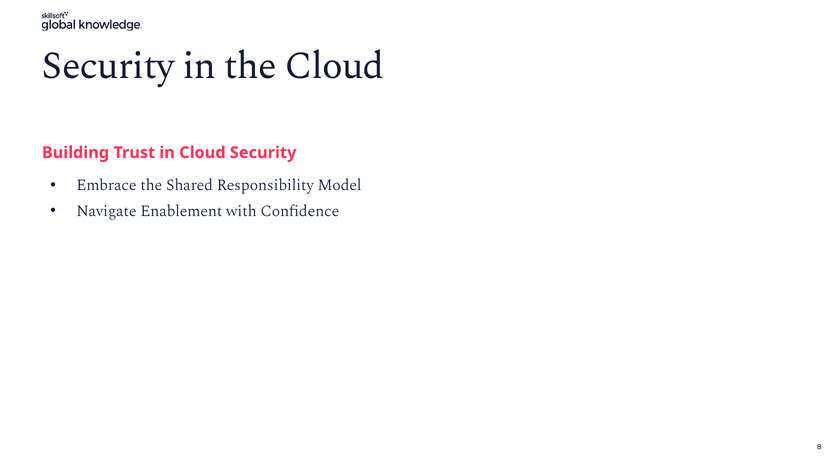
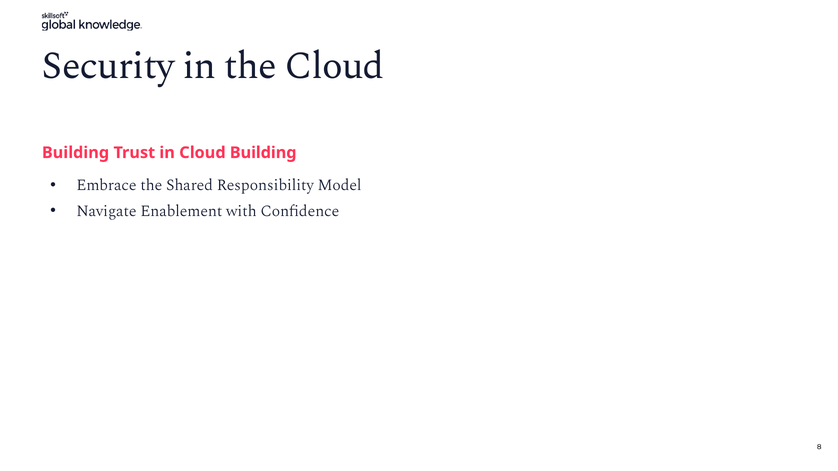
Cloud Security: Security -> Building (263, 153)
